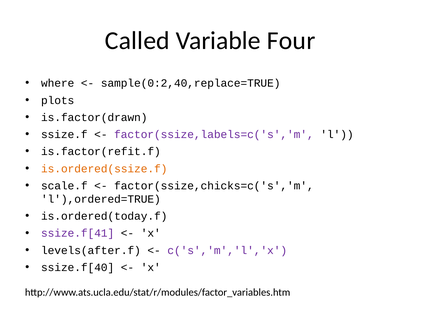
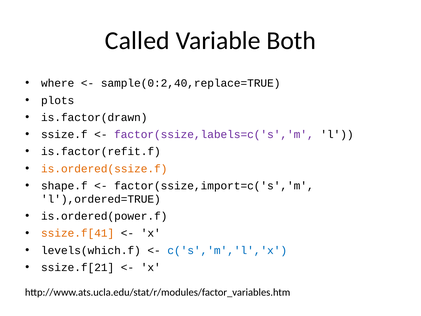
Four: Four -> Both (291, 41)
scale.f: scale.f -> shape.f (64, 186)
factor(ssize,chicks=c('s','m: factor(ssize,chicks=c('s','m -> factor(ssize,import=c('s','m (214, 186)
is.ordered(today.f: is.ordered(today.f -> is.ordered(power.f (104, 216)
ssize.f[41 colour: purple -> orange (78, 233)
levels(after.f: levels(after.f -> levels(which.f (91, 250)
c('s','m','l','x colour: purple -> blue (227, 250)
ssize.f[40: ssize.f[40 -> ssize.f[21 (78, 267)
